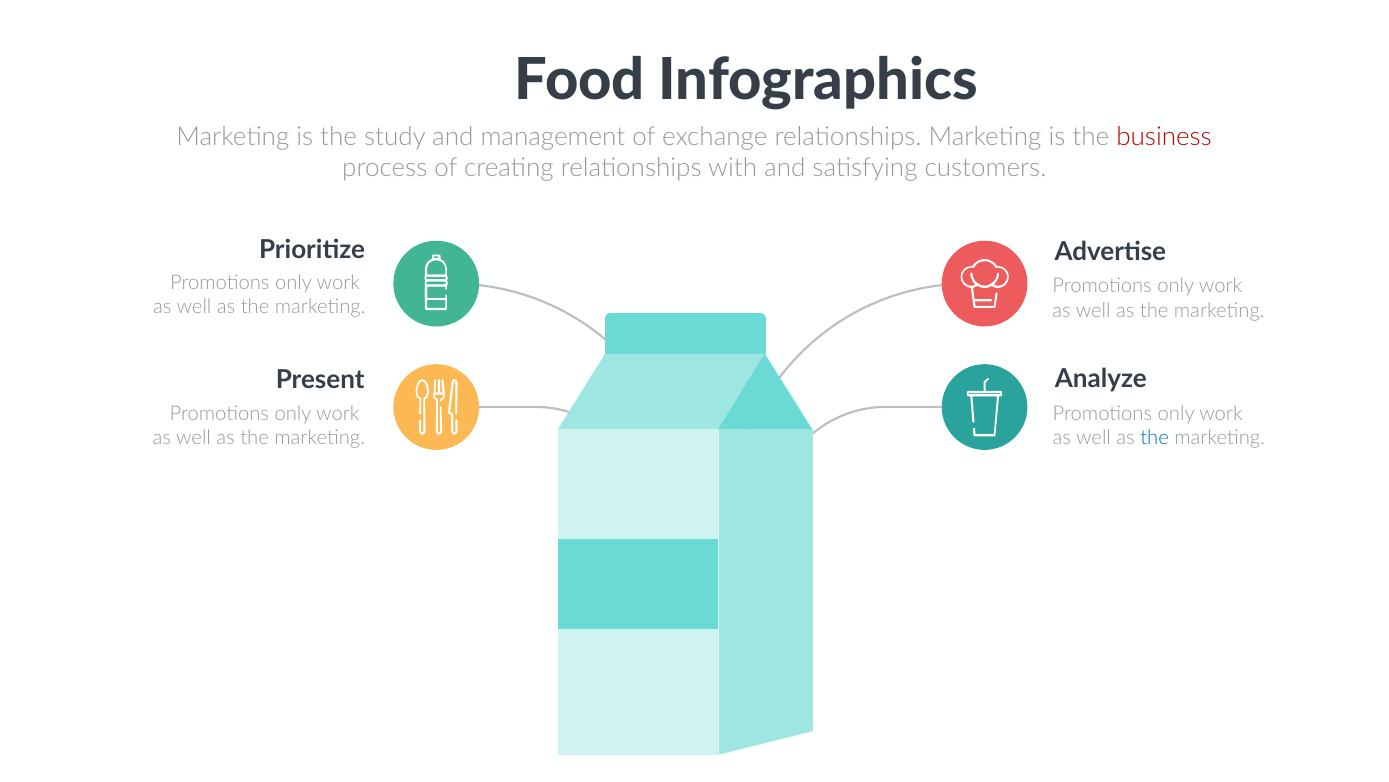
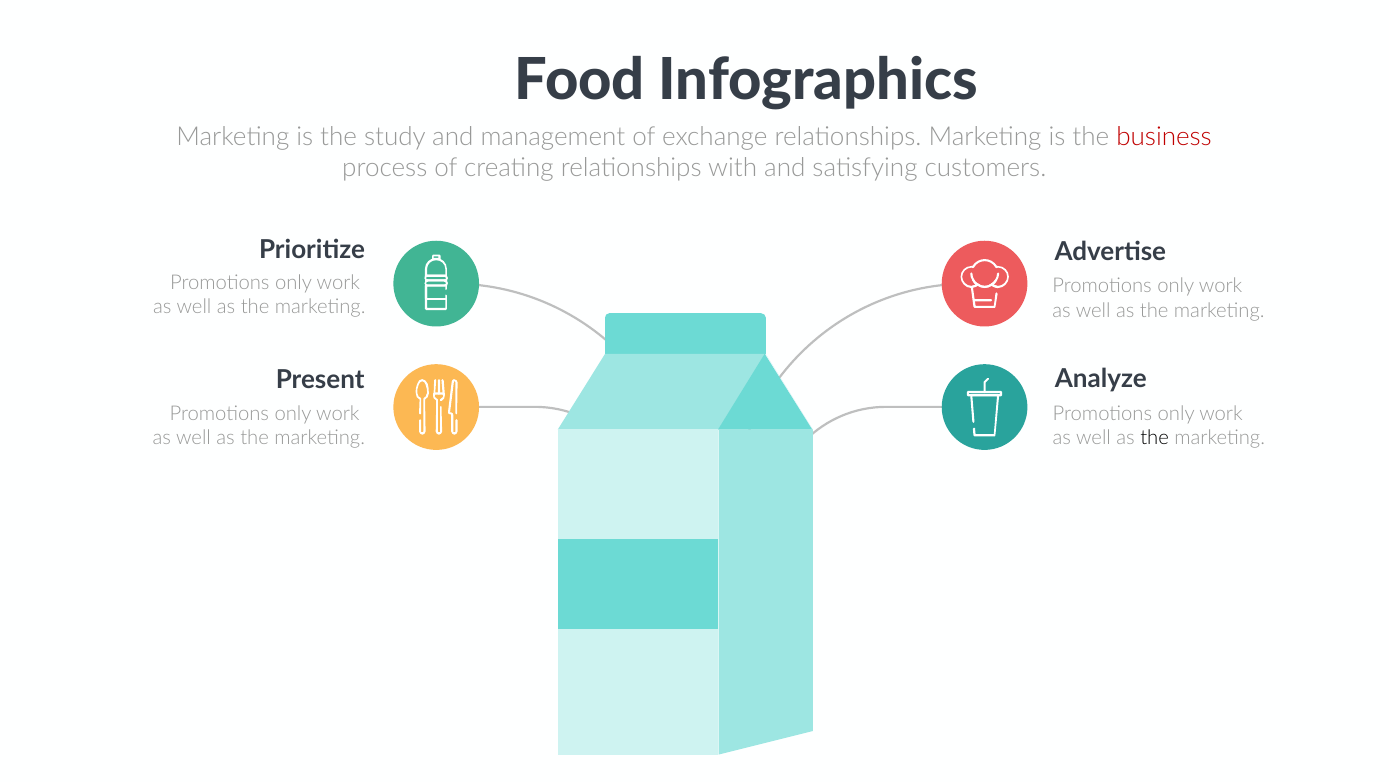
the colour: blue -> black (1155, 438)
